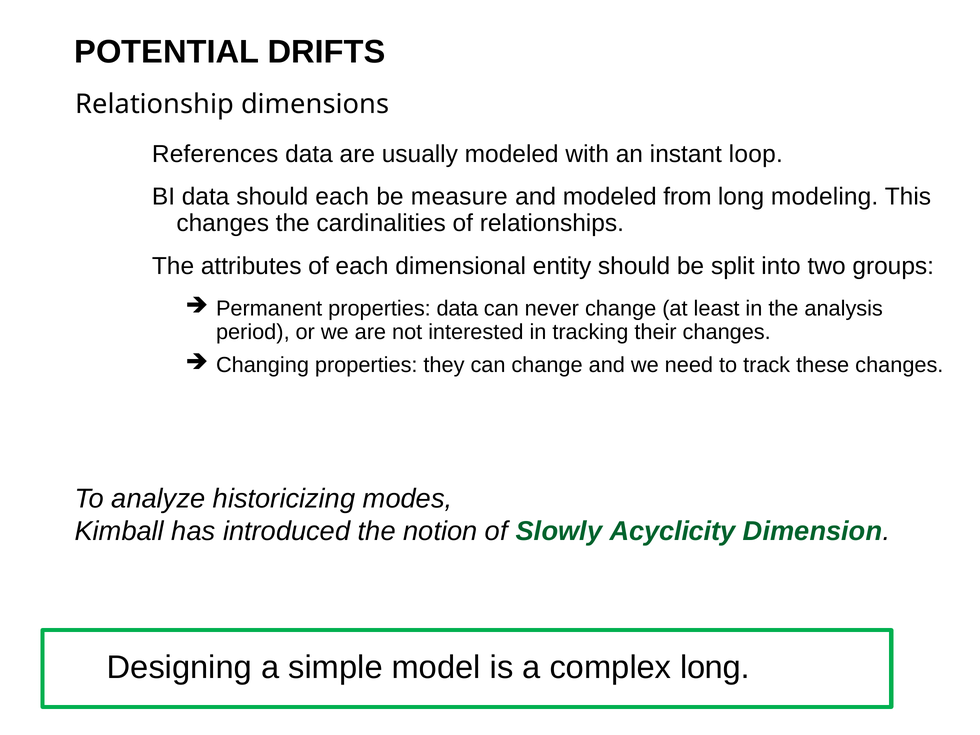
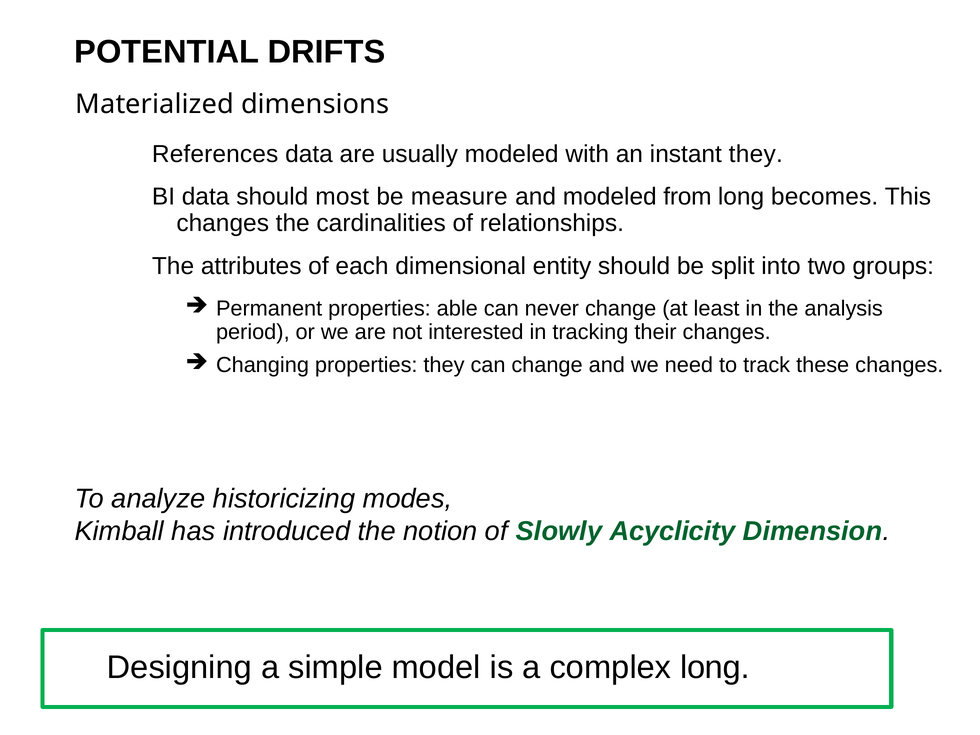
Relationship: Relationship -> Materialized (155, 104)
instant loop: loop -> they (756, 154)
should each: each -> most (342, 197)
modeling: modeling -> becomes (825, 197)
properties data: data -> able (457, 309)
